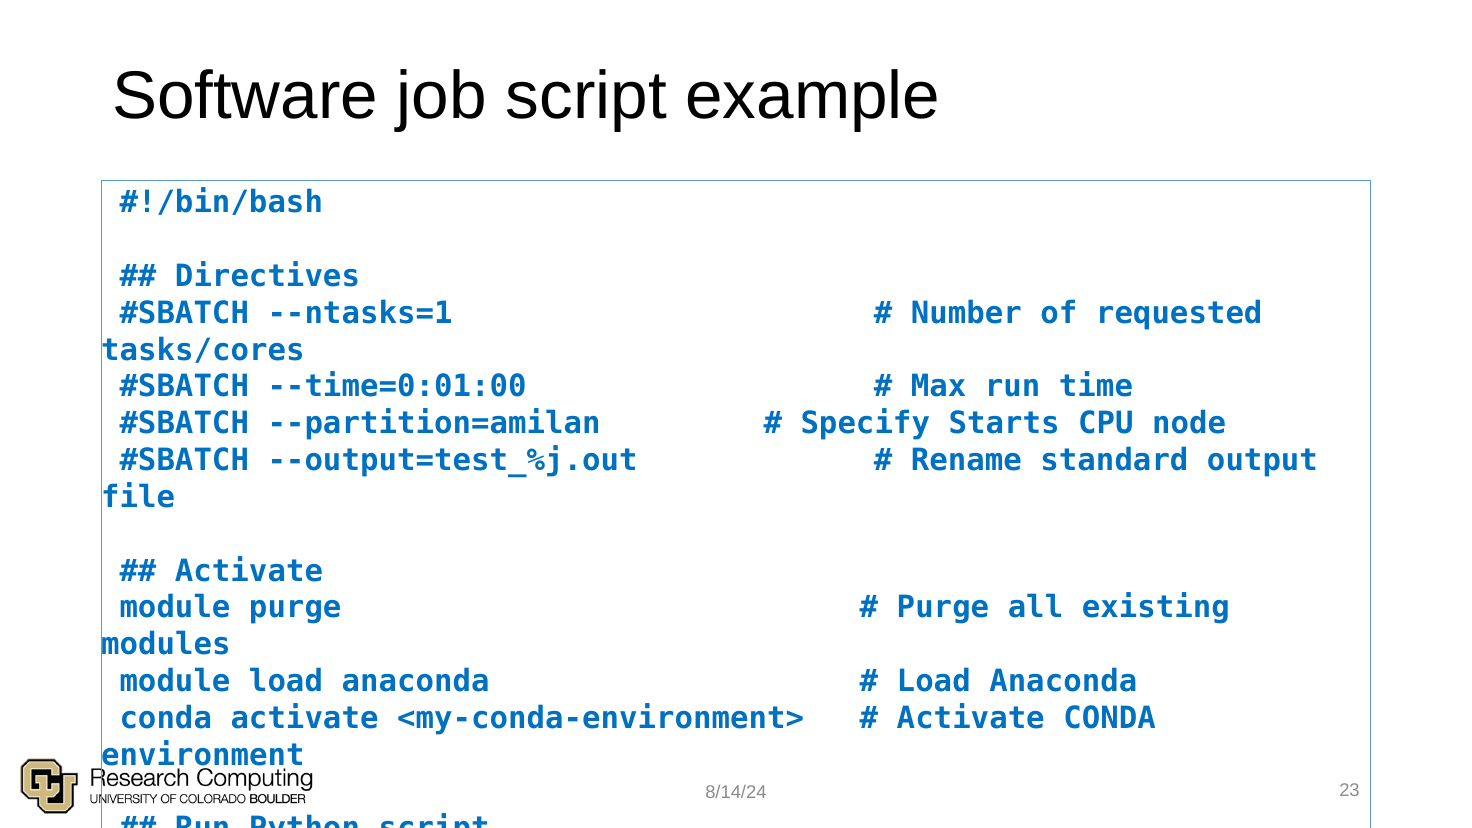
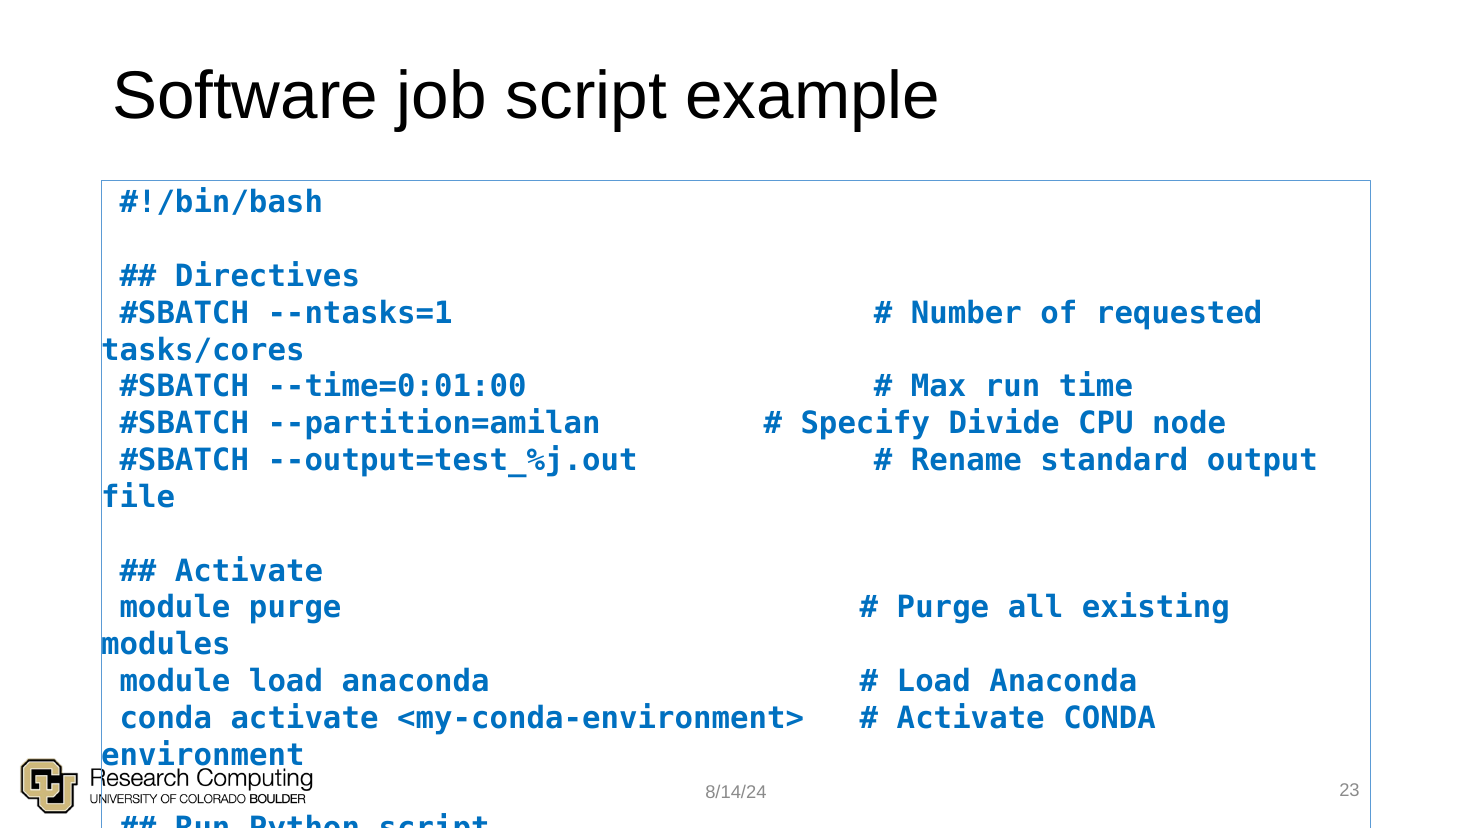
Starts: Starts -> Divide (1004, 424)
